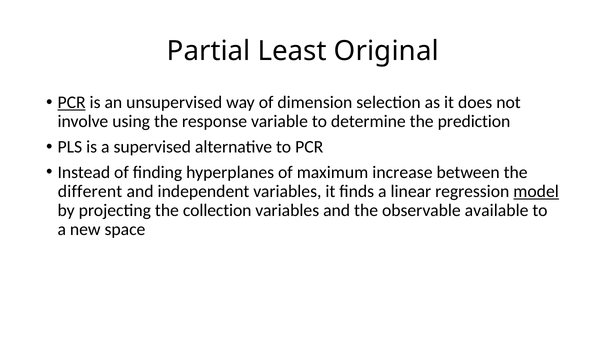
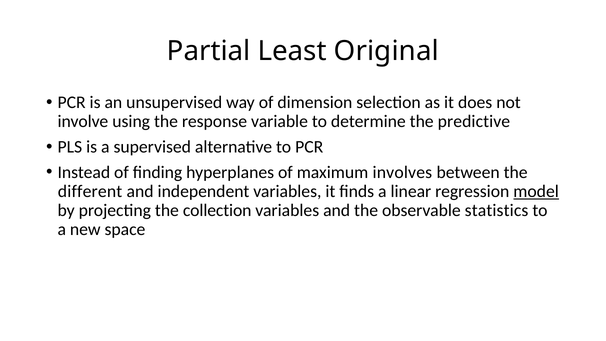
PCR underline: present -> none (72, 102)
prediction: prediction -> predictive (474, 121)
increase: increase -> involves (402, 172)
available: available -> statistics (497, 210)
